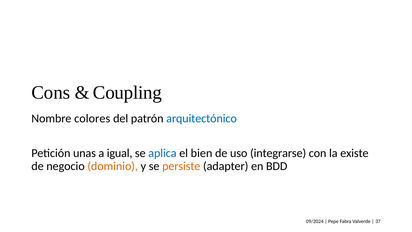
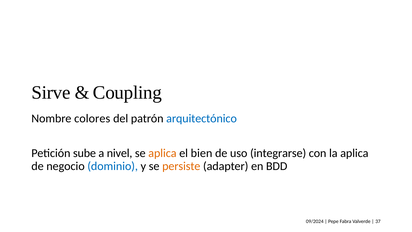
Cons: Cons -> Sirve (51, 93)
unas: unas -> sube (84, 153)
igual: igual -> nivel (120, 153)
aplica colour: blue -> orange (162, 153)
la existe: existe -> aplica (354, 153)
dominio colour: orange -> blue (113, 166)
